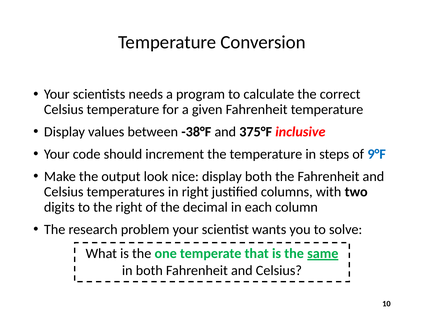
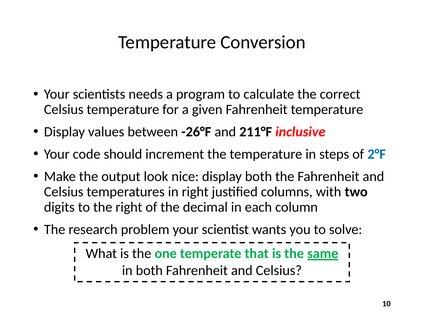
-38°F: -38°F -> -26°F (196, 132)
375°F: 375°F -> 211°F (256, 132)
9°F: 9°F -> 2°F (377, 154)
